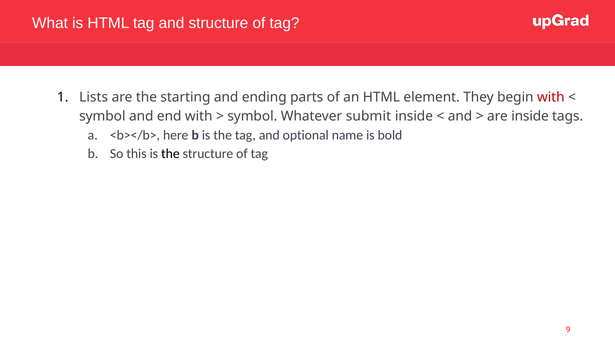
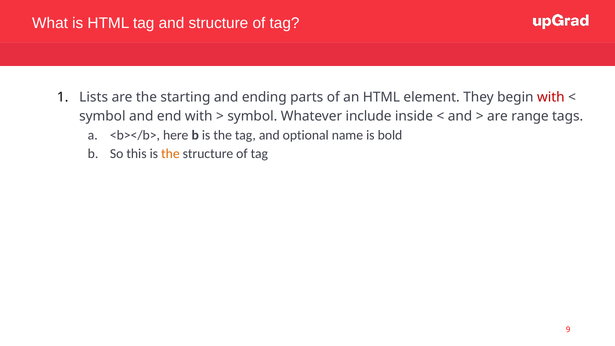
submit: submit -> include (369, 116)
are inside: inside -> range (530, 116)
the colour: black -> orange (170, 154)
